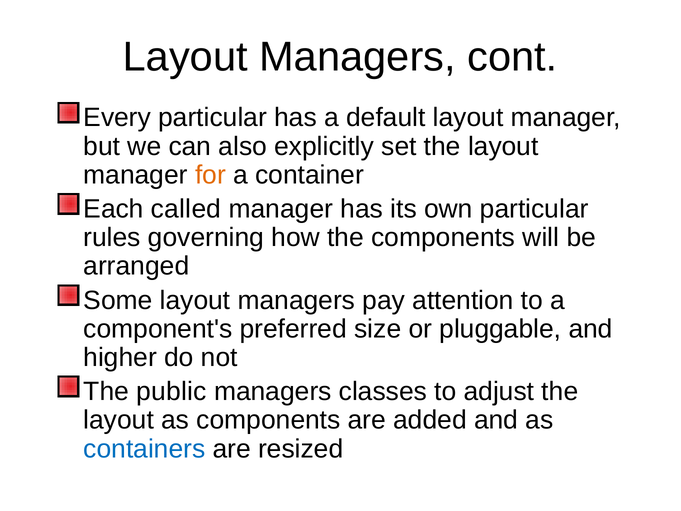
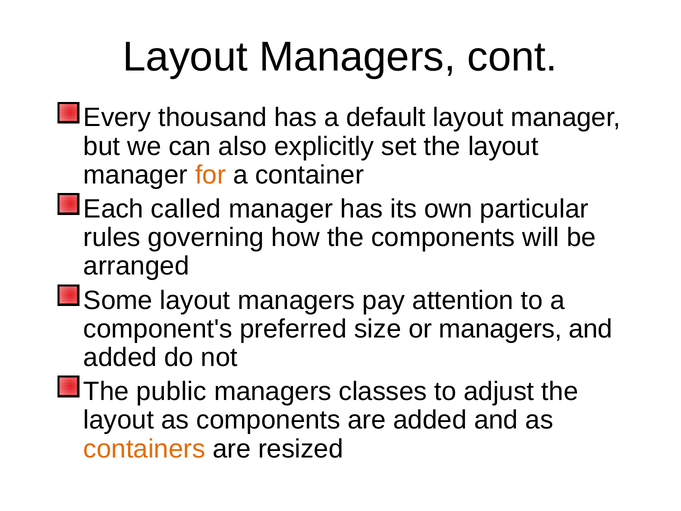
Every particular: particular -> thousand (213, 118)
or pluggable: pluggable -> managers (500, 329)
higher: higher -> added (120, 357)
containers colour: blue -> orange (144, 449)
